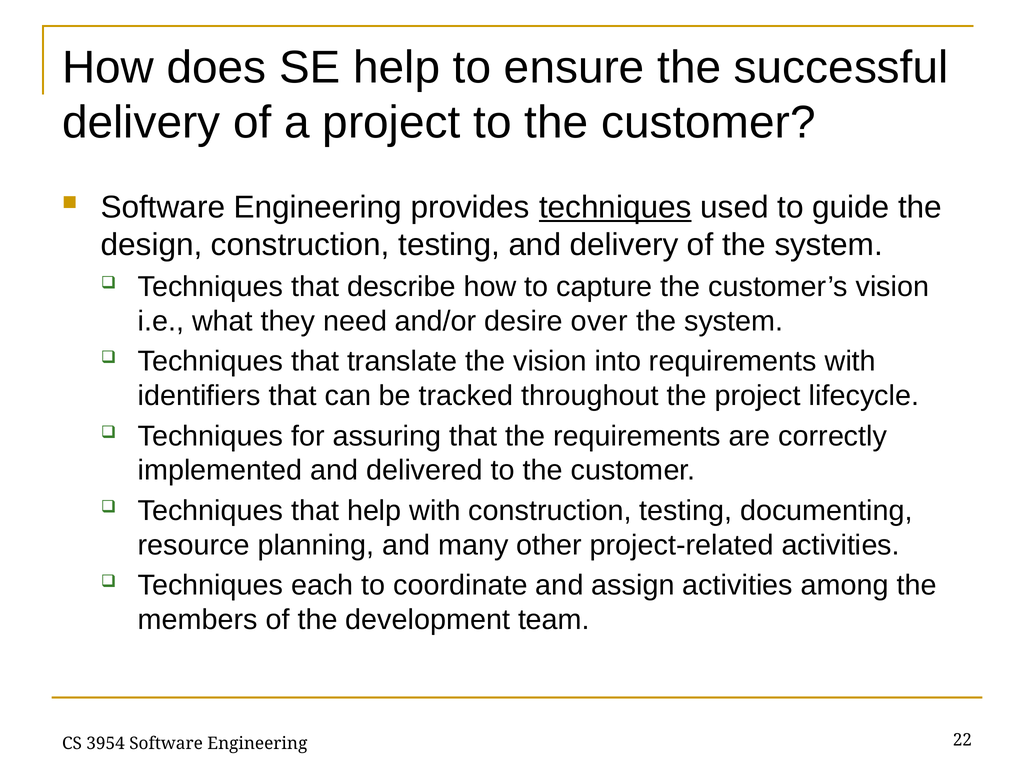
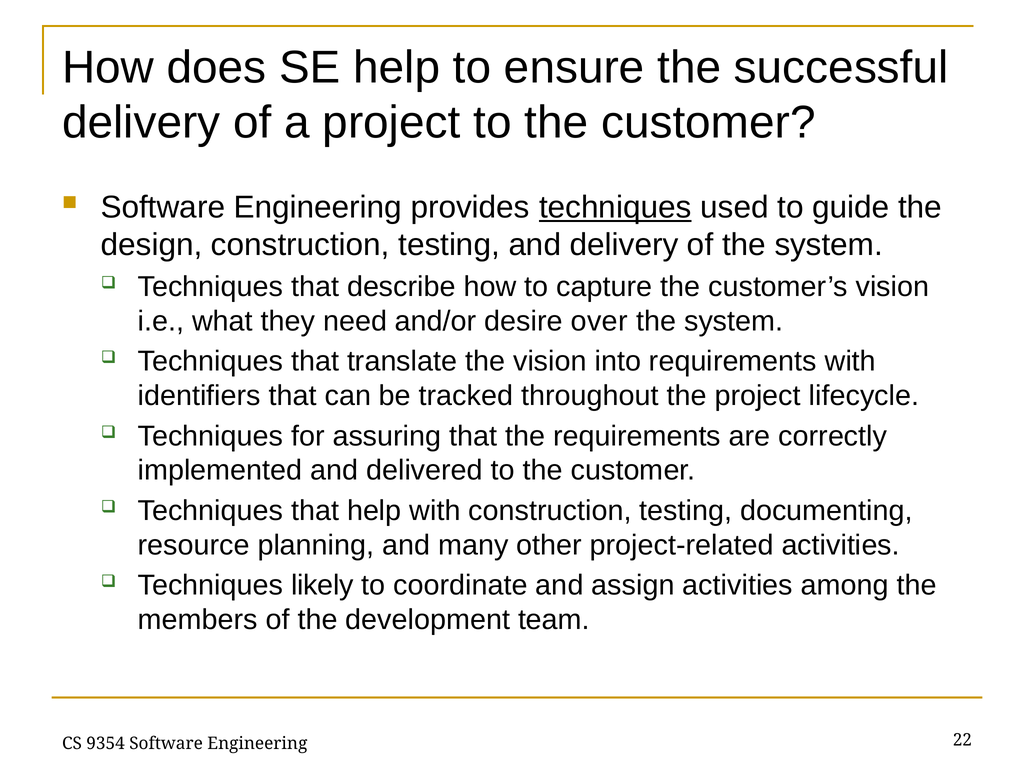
each: each -> likely (322, 586)
3954: 3954 -> 9354 (106, 744)
